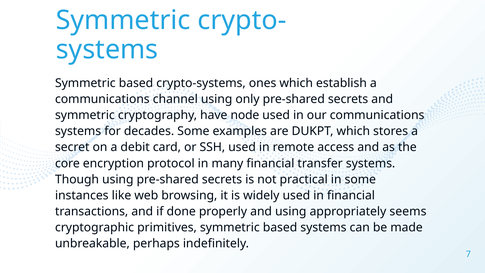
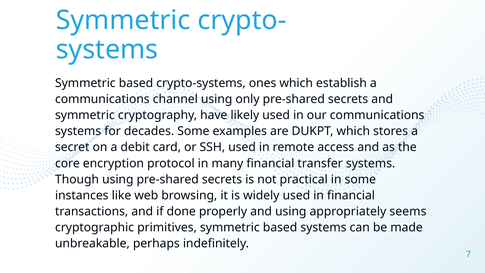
node: node -> likely (245, 115)
